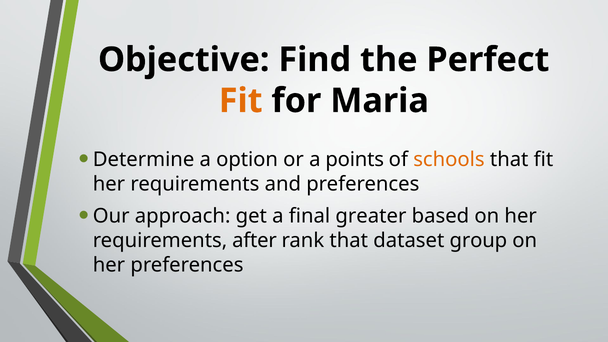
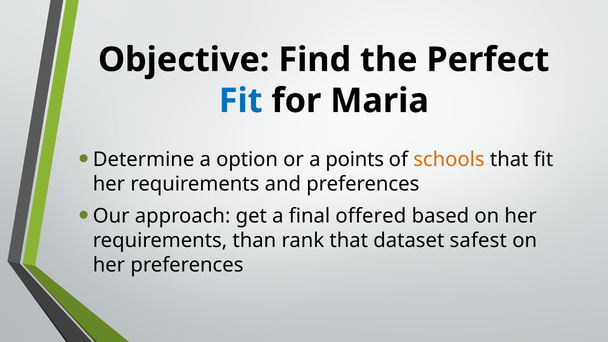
Fit colour: orange -> blue (241, 101)
greater: greater -> offered (371, 216)
after: after -> than (254, 241)
group: group -> safest (478, 241)
